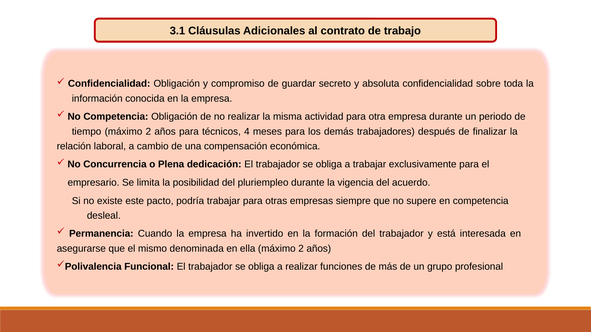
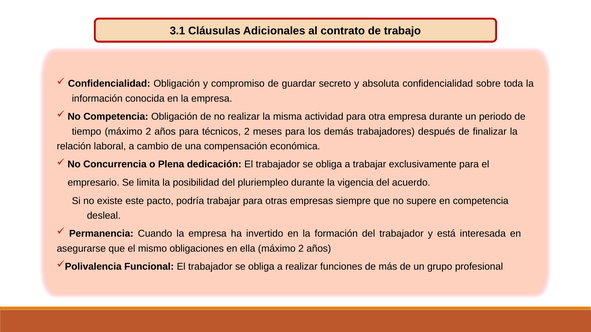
técnicos 4: 4 -> 2 (247, 132)
denominada: denominada -> obligaciones (197, 249)
